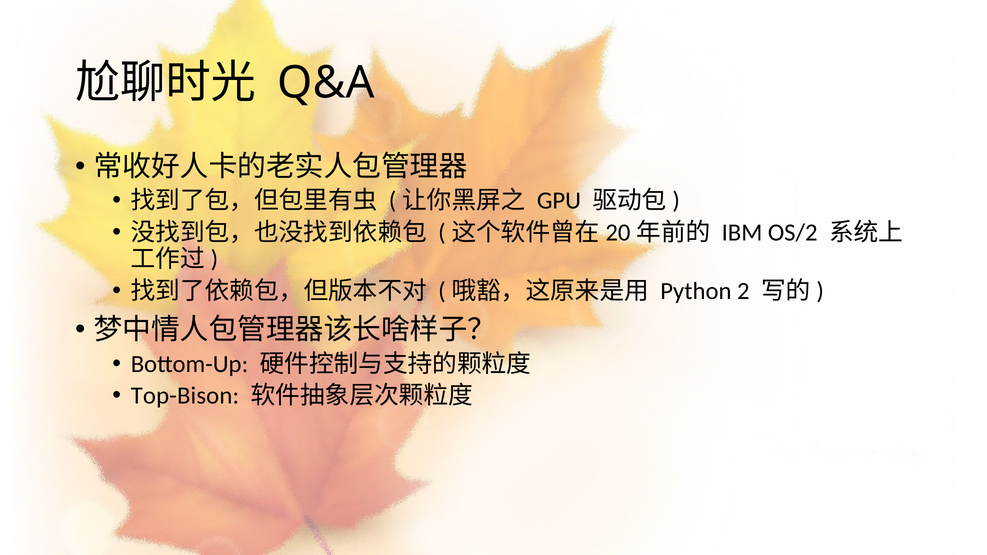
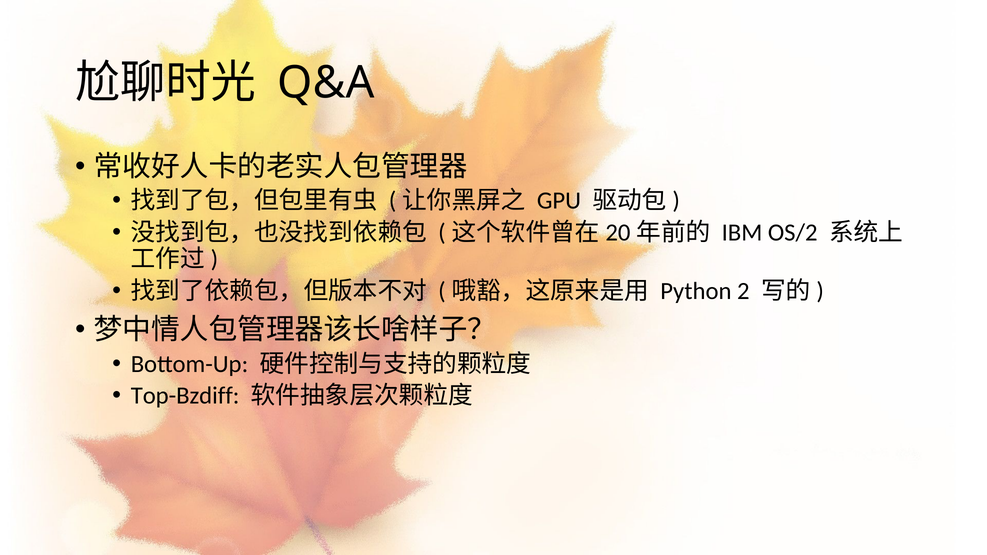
Top-Bison: Top-Bison -> Top-Bzdiff (185, 396)
